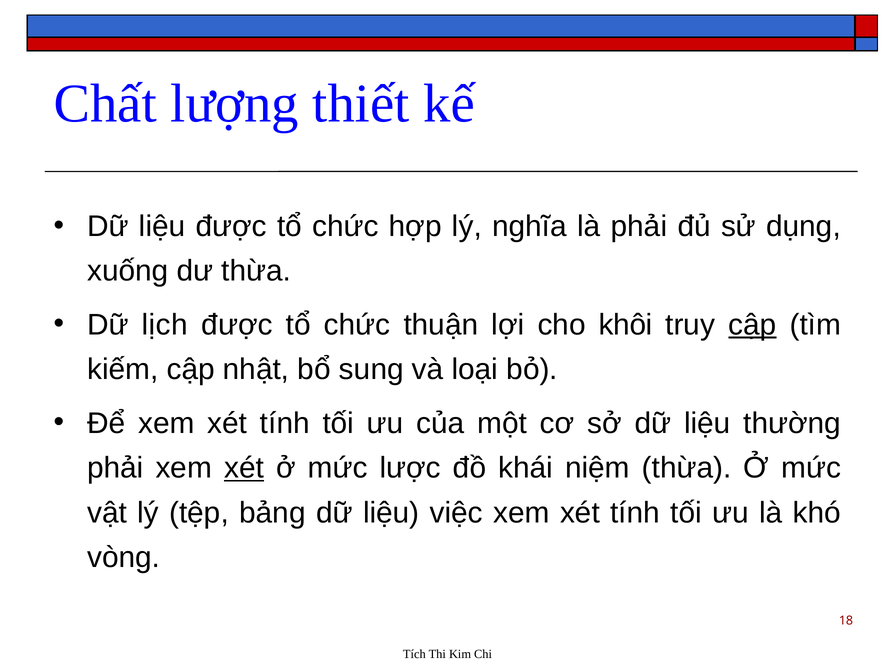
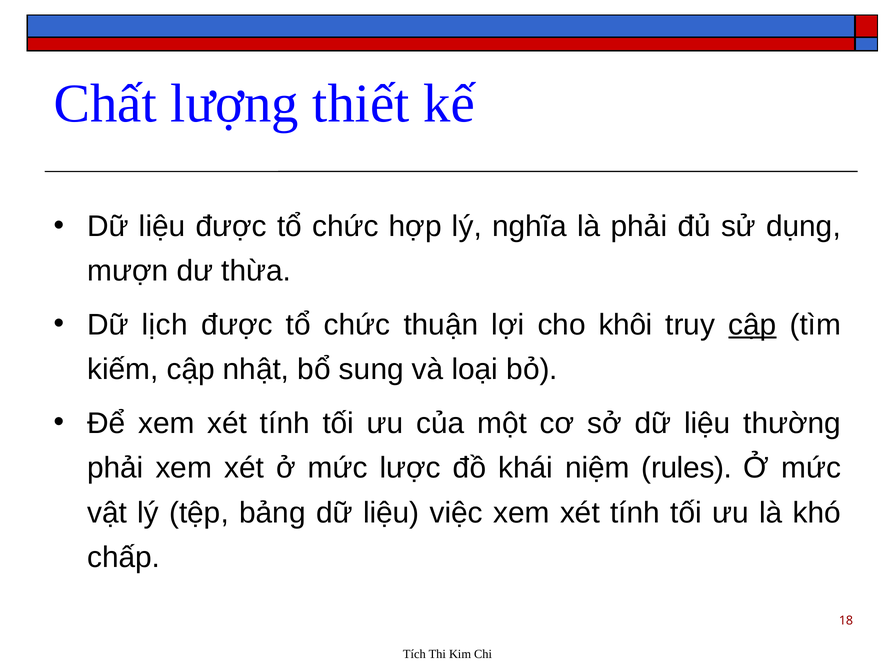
xuống: xuống -> mượn (128, 271)
xét underline: present -> none (244, 468)
niệm thừa: thừa -> rules (687, 468)
vòng: vòng -> chấp (124, 558)
